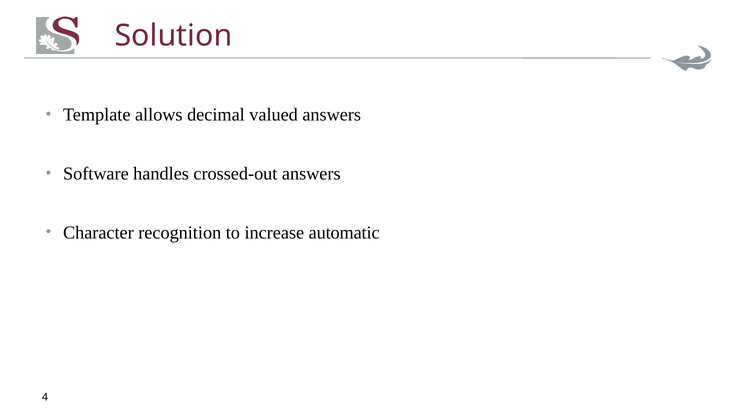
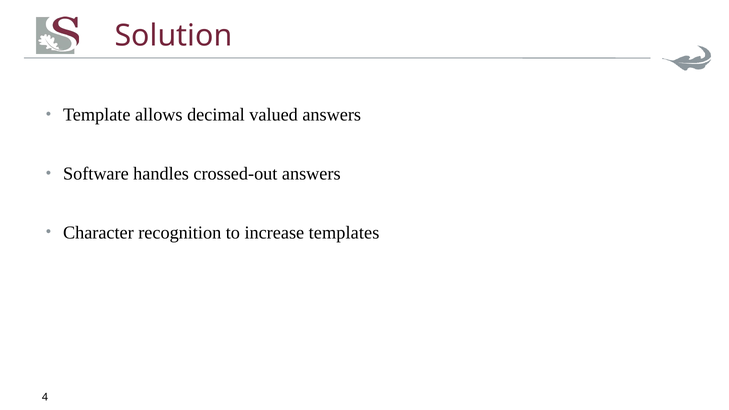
automatic: automatic -> templates (344, 233)
